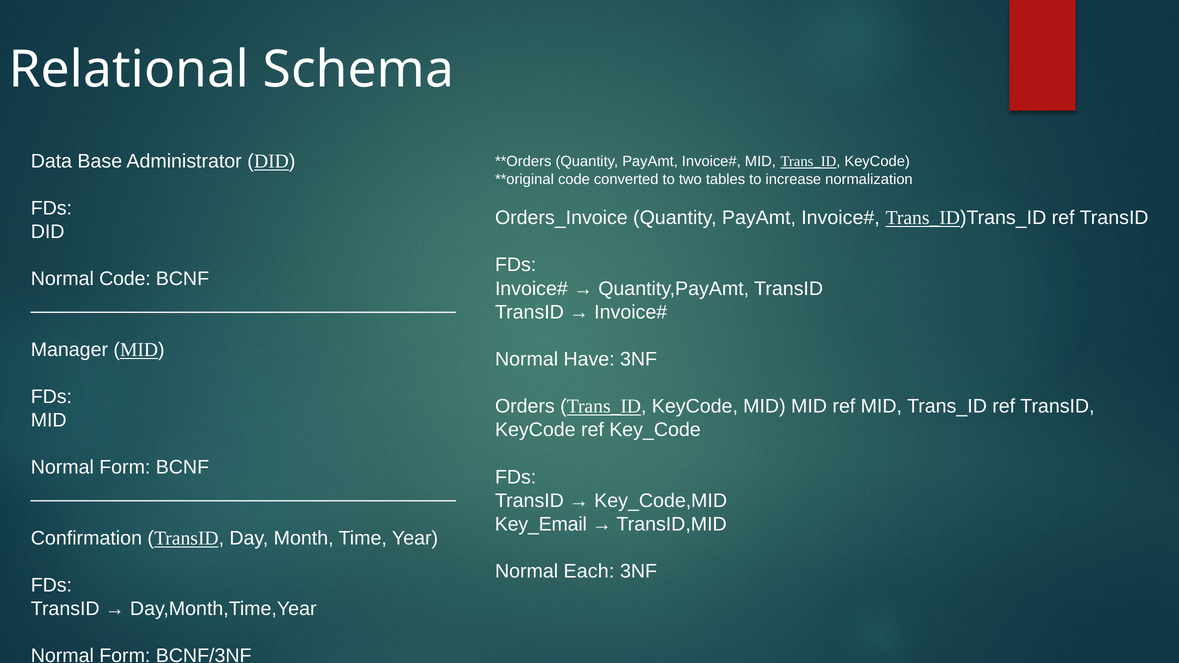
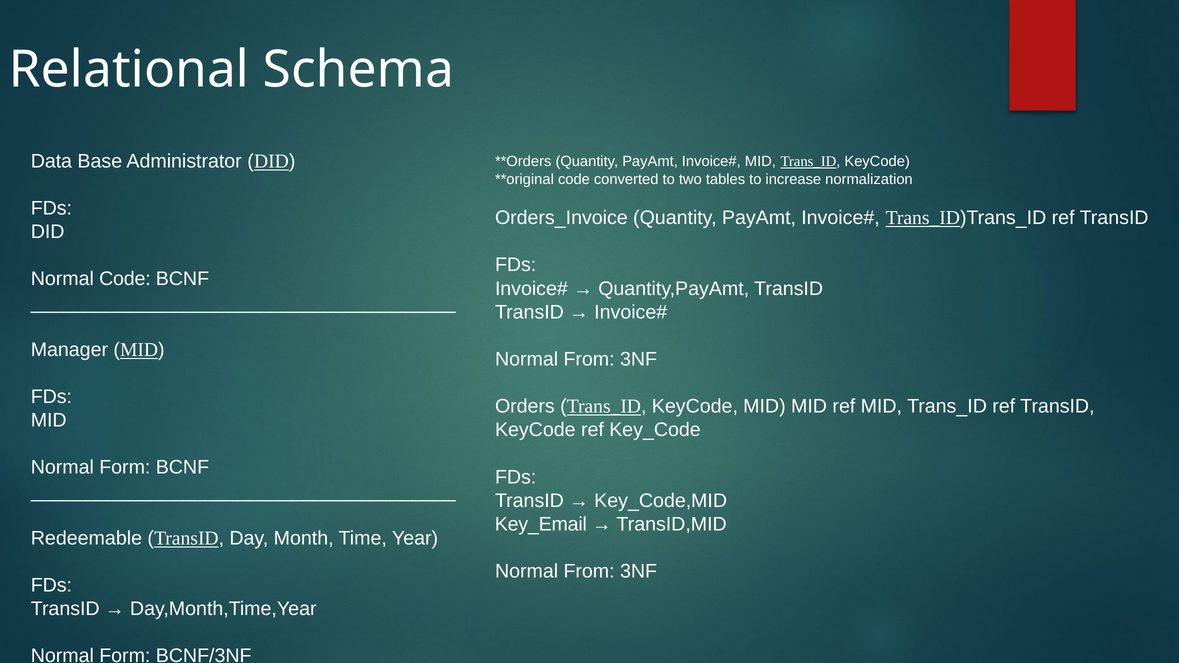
Have: Have -> From (589, 359)
Confirmation: Confirmation -> Redeemable (86, 538)
Each: Each -> From (589, 571)
